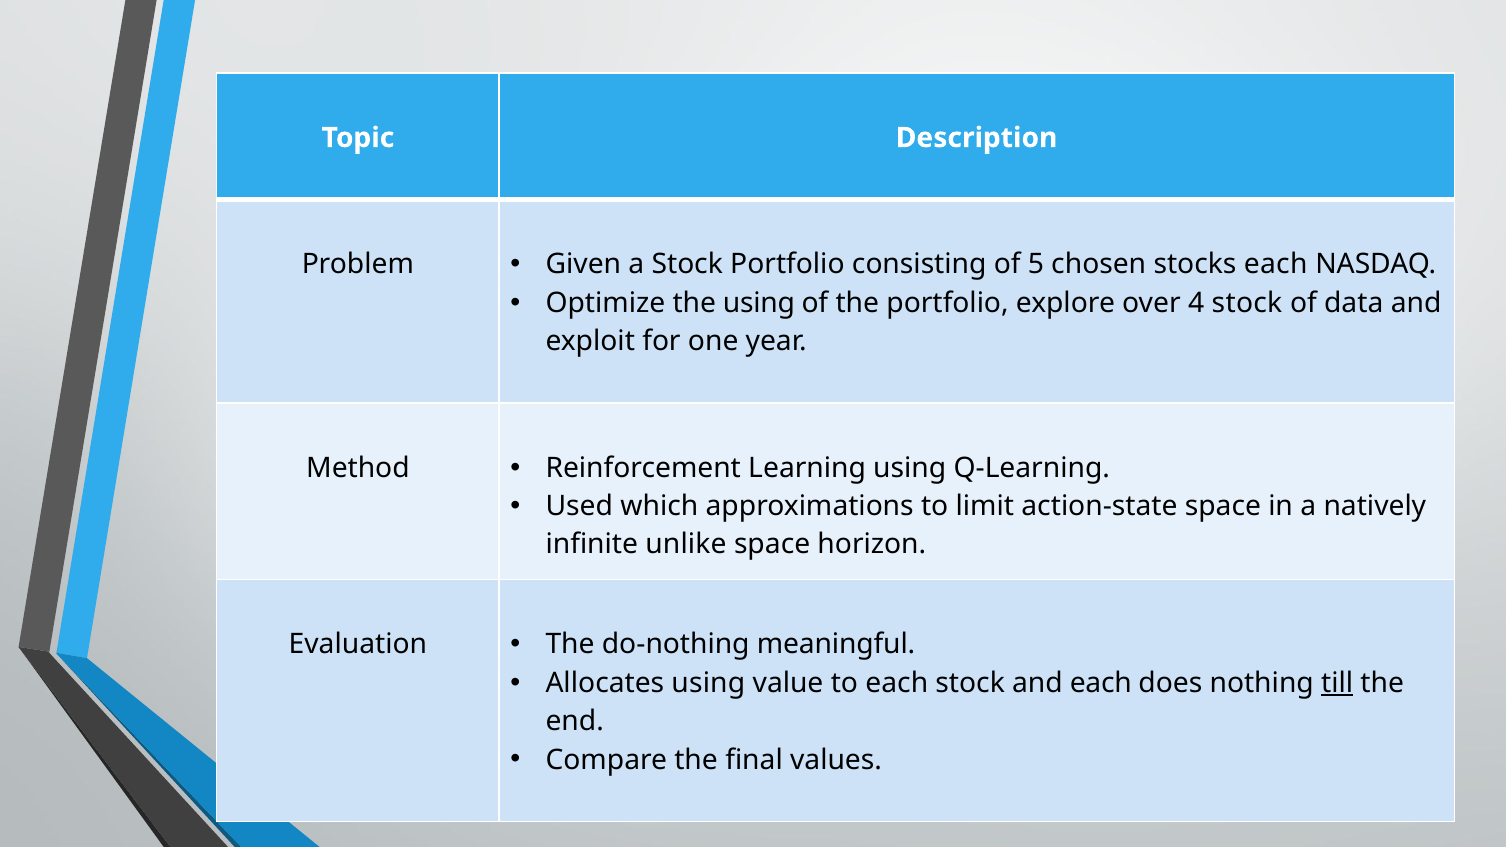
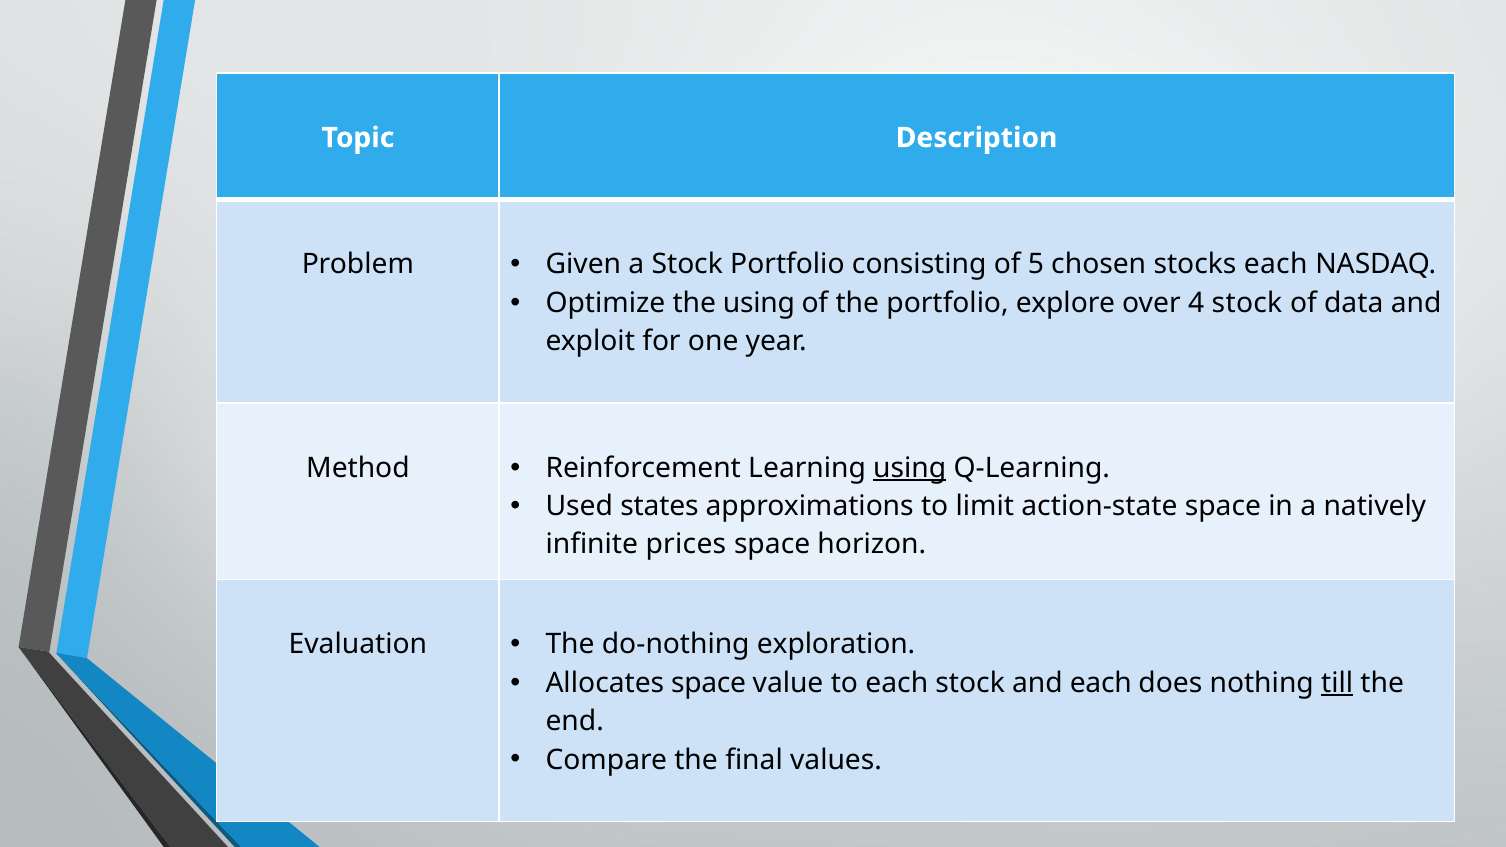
using underline: none -> present (910, 468)
which: which -> states (659, 506)
unlike: unlike -> prices (686, 545)
meaningful: meaningful -> exploration (836, 645)
Allocates using: using -> space (709, 683)
